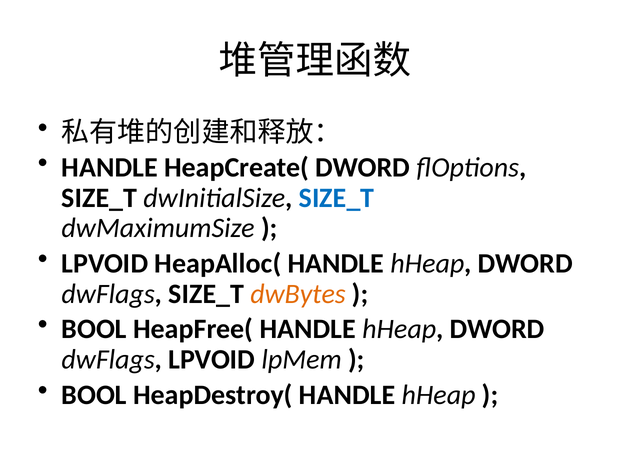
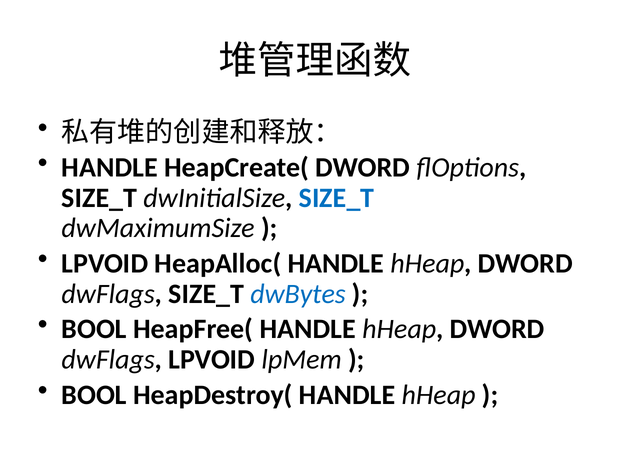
dwBytes colour: orange -> blue (298, 294)
